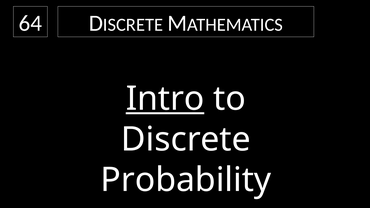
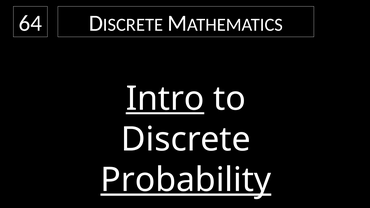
Probability underline: none -> present (186, 180)
